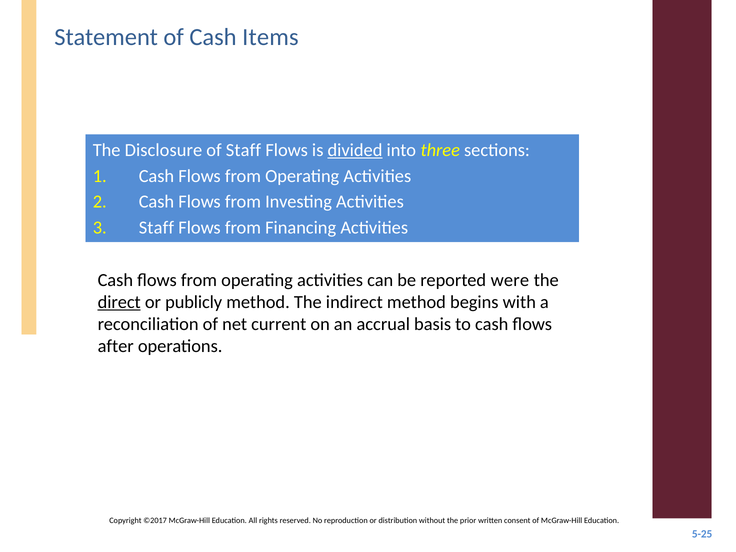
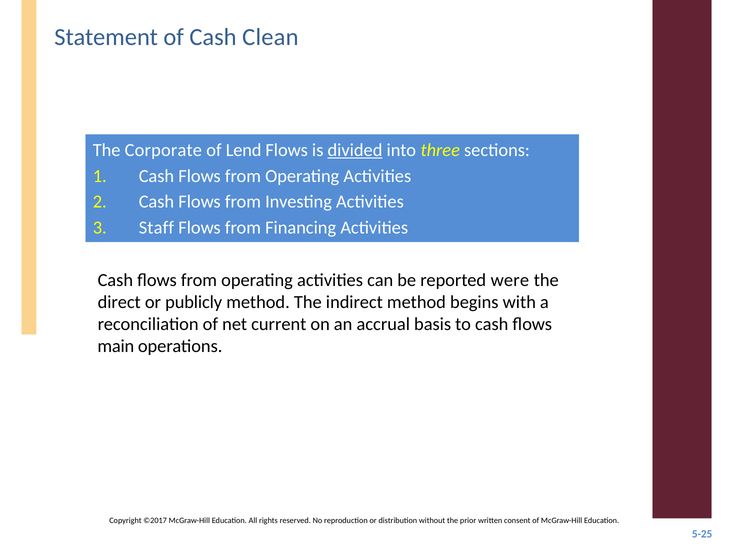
Items: Items -> Clean (270, 37)
Disclosure: Disclosure -> Corporate (163, 150)
of Staff: Staff -> Lend (244, 150)
direct underline: present -> none (119, 302)
after: after -> main (116, 346)
